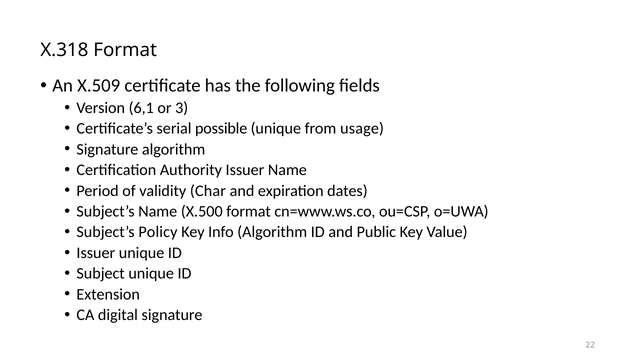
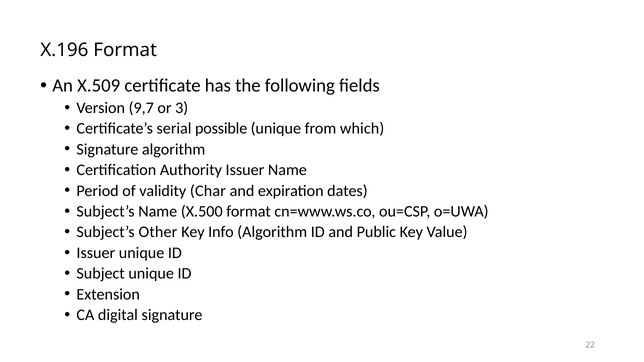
X.318: X.318 -> X.196 (64, 50)
6,1: 6,1 -> 9,7 (141, 108)
usage: usage -> which (362, 129)
Policy: Policy -> Other (158, 232)
